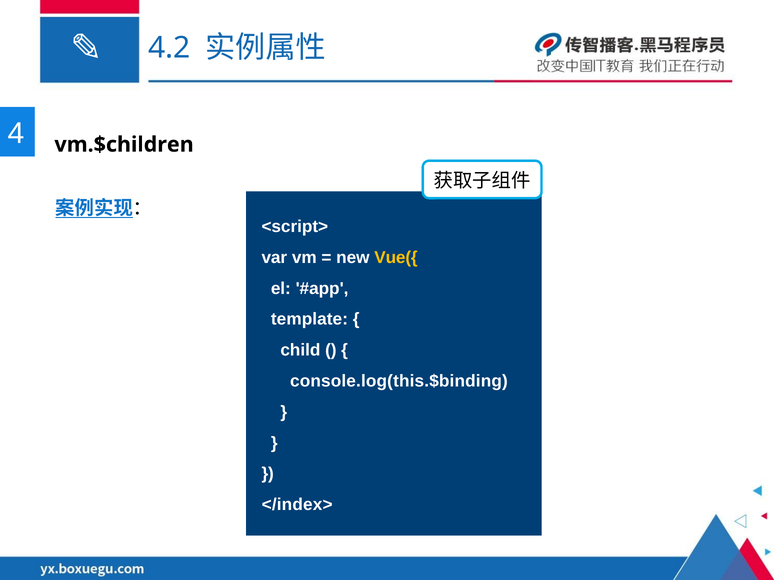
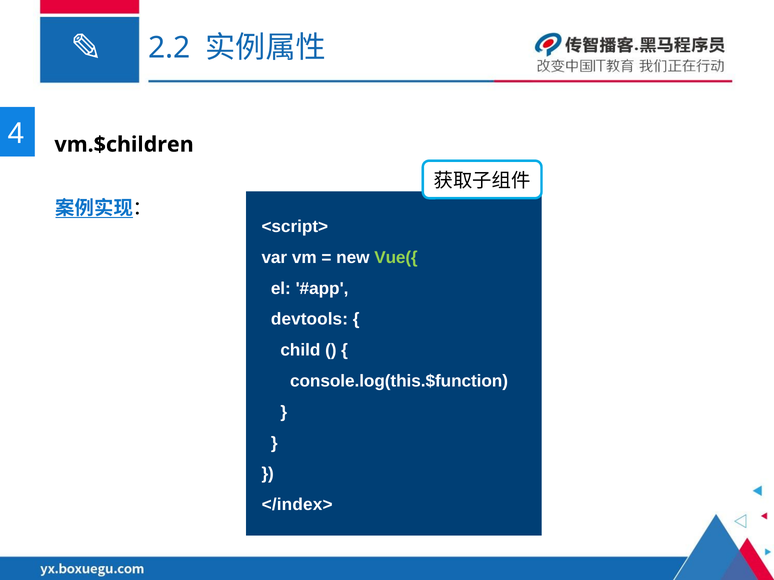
4.2: 4.2 -> 2.2 (169, 48)
Vue({ colour: yellow -> light green (396, 258)
template: template -> devtools (309, 320)
console.log(this.$binding: console.log(this.$binding -> console.log(this.$function (399, 381)
